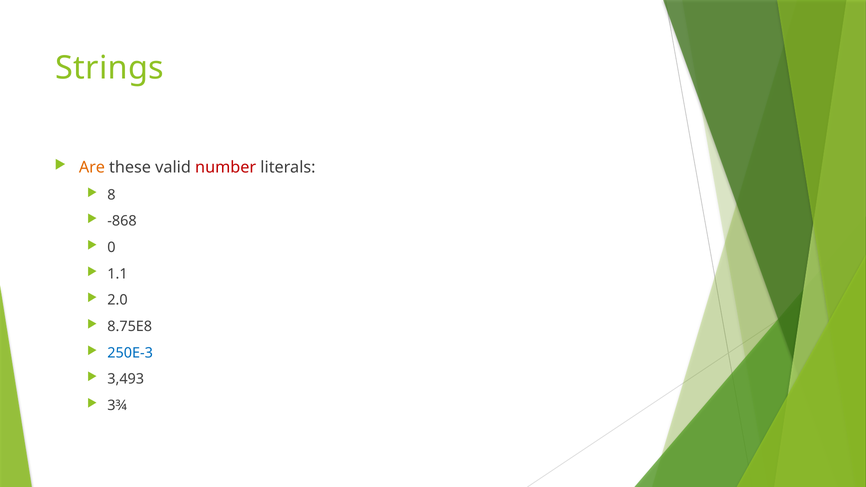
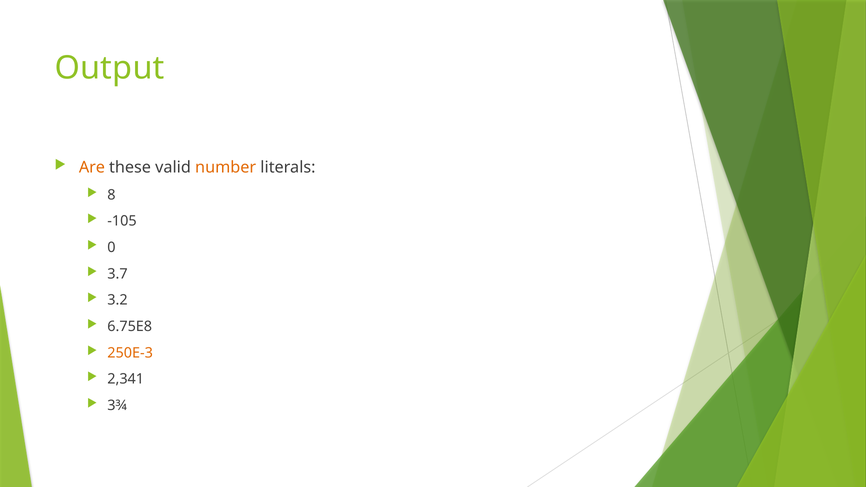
Strings: Strings -> Output (110, 68)
number colour: red -> orange (226, 168)
-868: -868 -> -105 (122, 221)
1.1: 1.1 -> 3.7 (118, 274)
2.0: 2.0 -> 3.2 (118, 300)
8.75E8: 8.75E8 -> 6.75E8 (130, 327)
250E-3 colour: blue -> orange (130, 353)
3,493: 3,493 -> 2,341 (126, 379)
